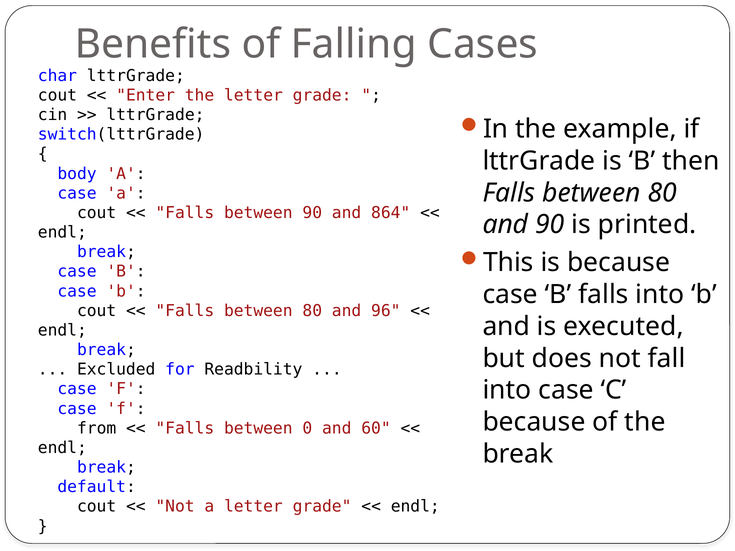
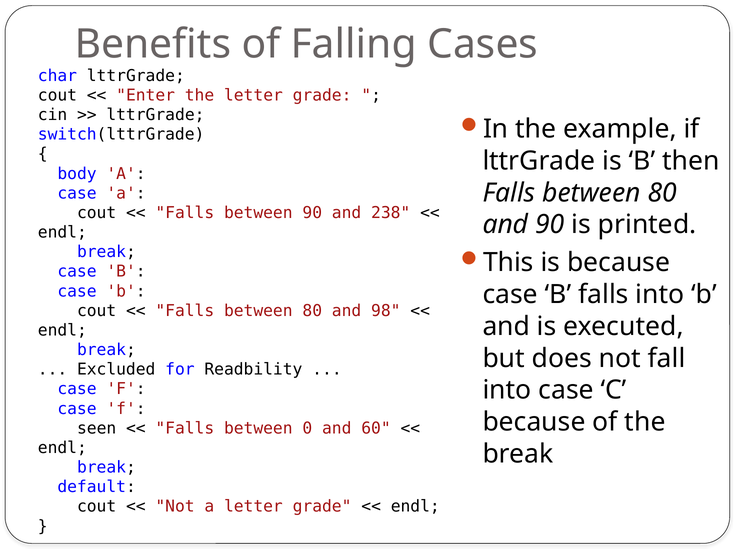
864: 864 -> 238 (391, 213)
96: 96 -> 98 (386, 311)
from: from -> seen (97, 428)
